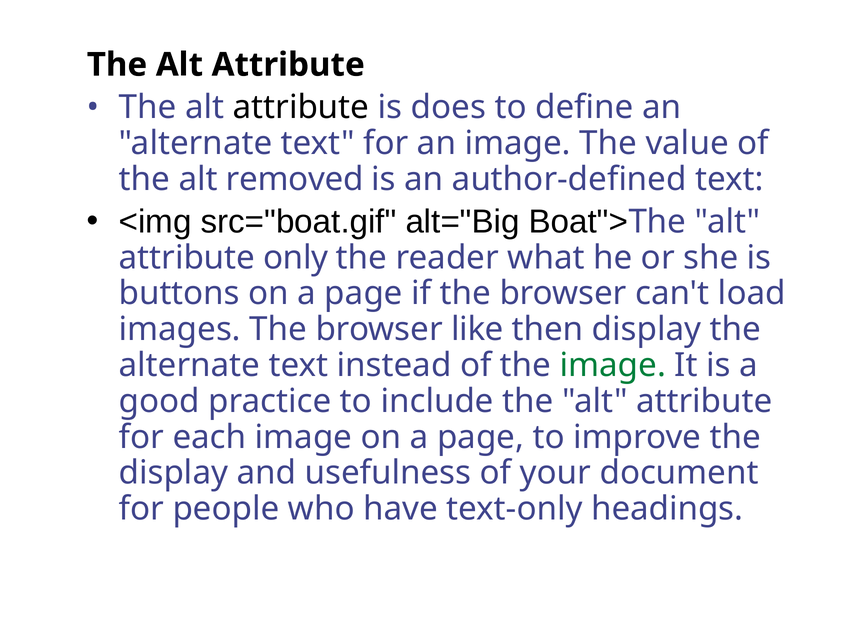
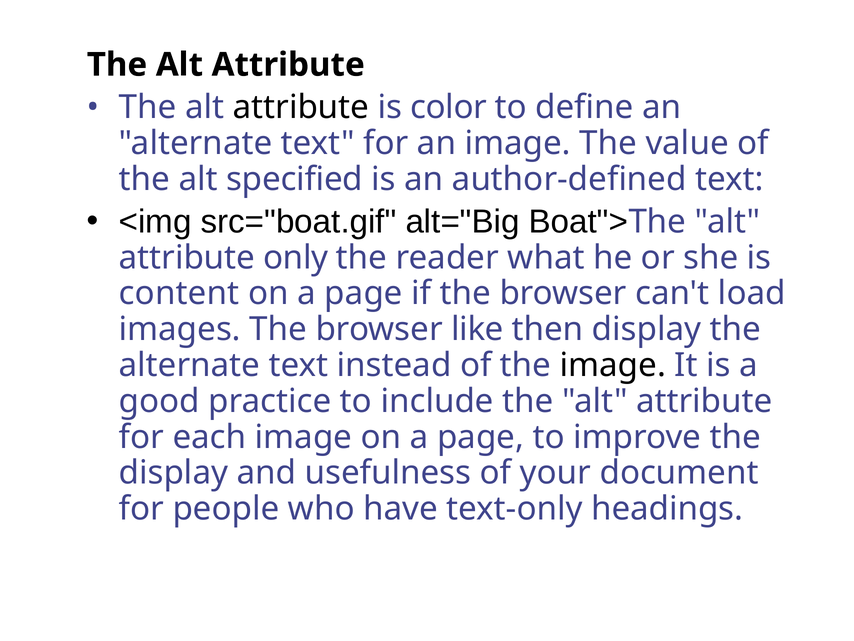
does: does -> color (449, 107)
removed: removed -> specified (295, 179)
buttons: buttons -> content (179, 293)
image colour: green -> black (613, 365)
